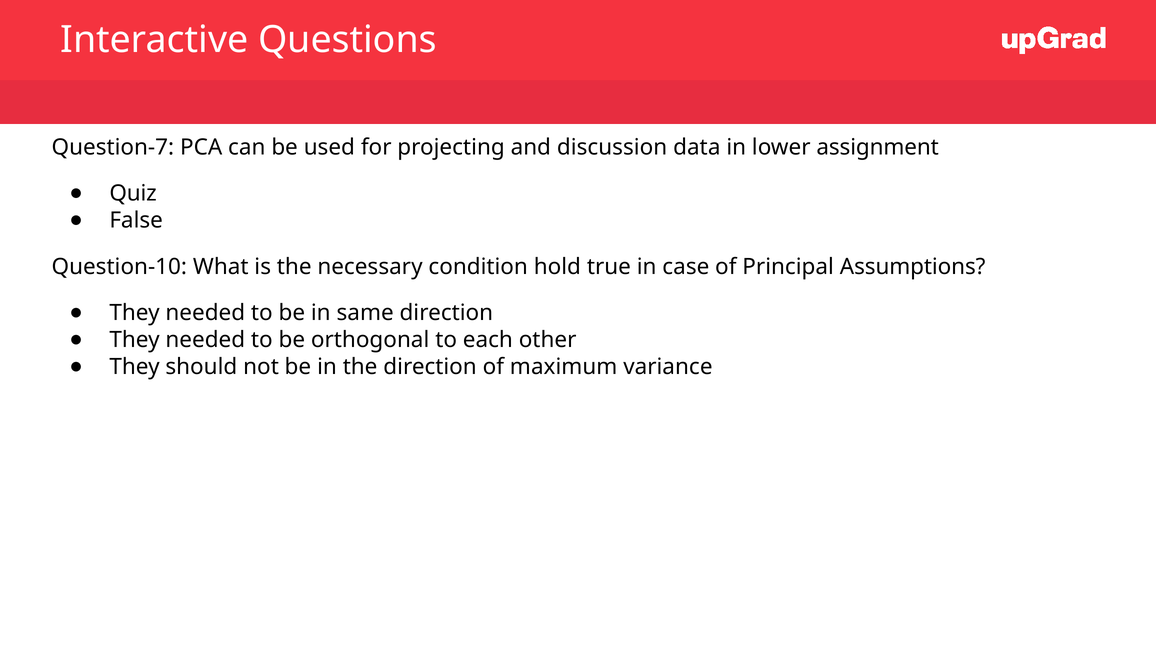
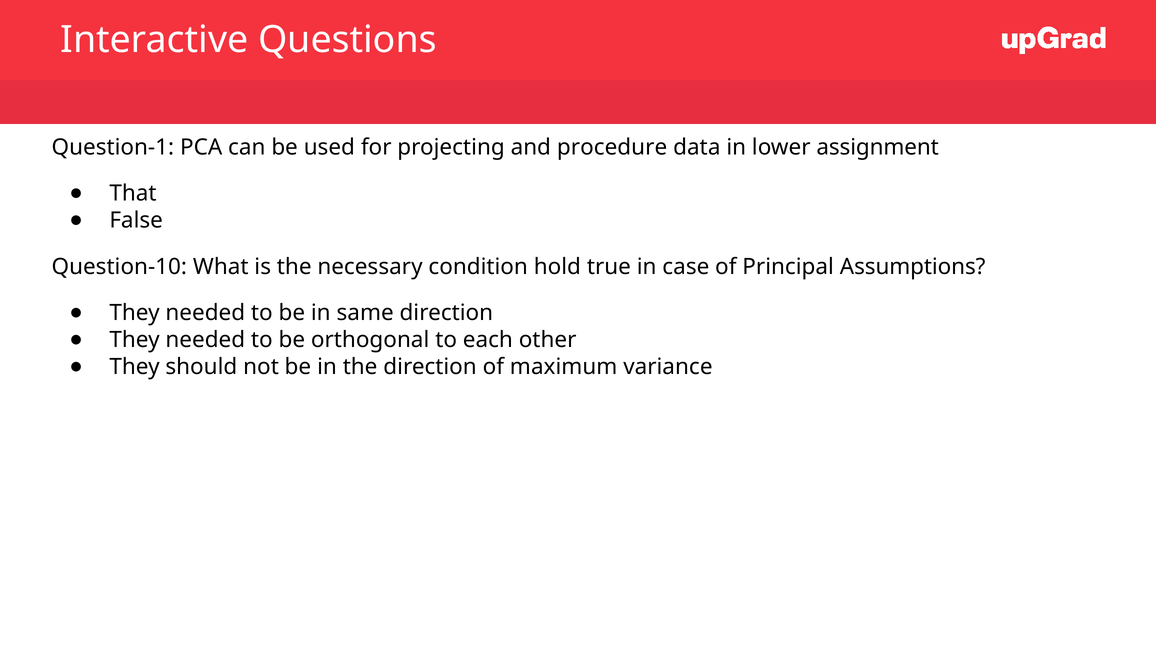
Question-7: Question-7 -> Question-1 (113, 147)
discussion: discussion -> procedure (612, 147)
Quiz: Quiz -> That (133, 194)
